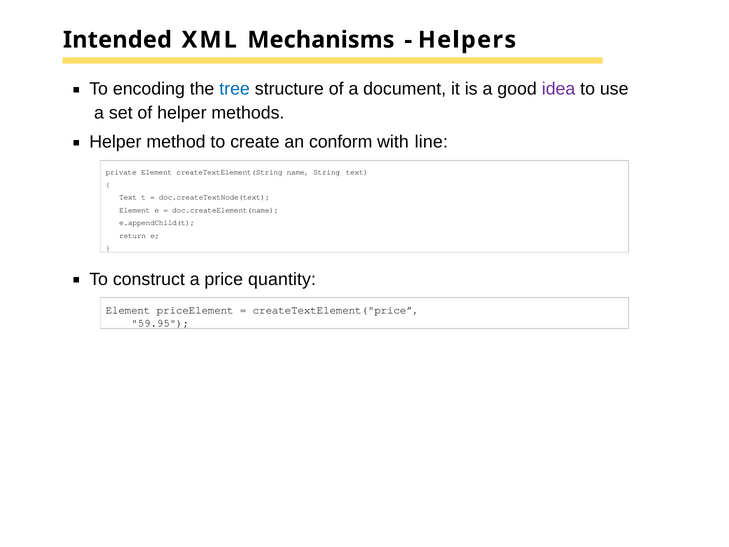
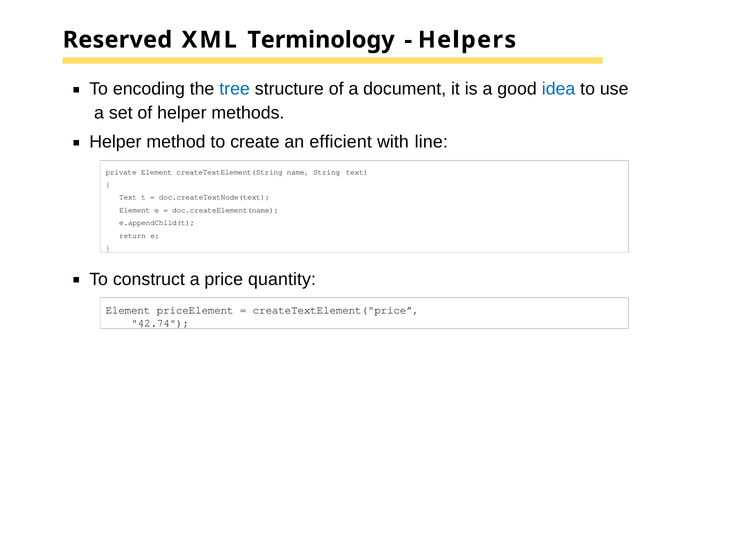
Intended: Intended -> Reserved (117, 40)
Mechanisms: Mechanisms -> Terminology (321, 40)
idea colour: purple -> blue (559, 89)
conform: conform -> efficient (341, 142)
59.95: 59.95 -> 42.74 (160, 323)
